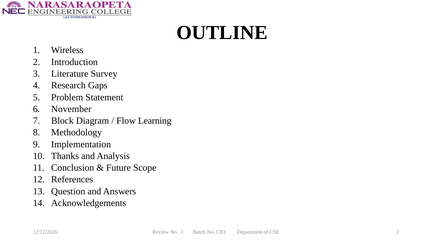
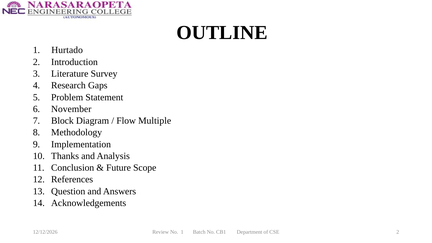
Wireless: Wireless -> Hurtado (67, 50)
Learning: Learning -> Multiple (155, 121)
